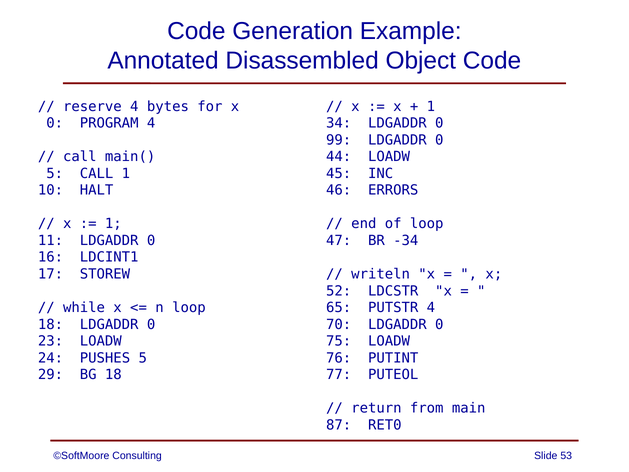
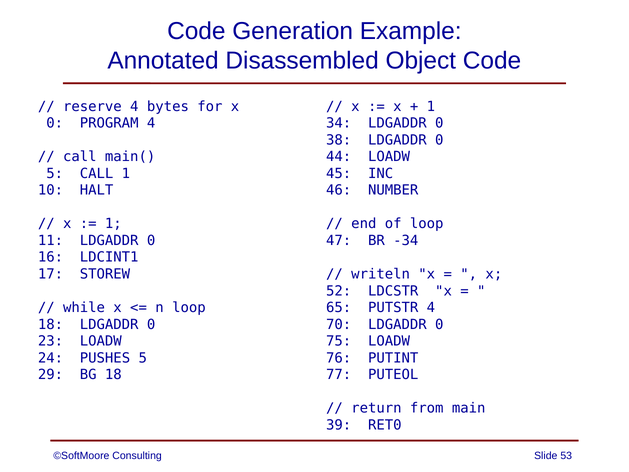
99: 99 -> 38 (339, 140)
ERRORS: ERRORS -> NUMBER (393, 190)
87: 87 -> 39 (339, 425)
